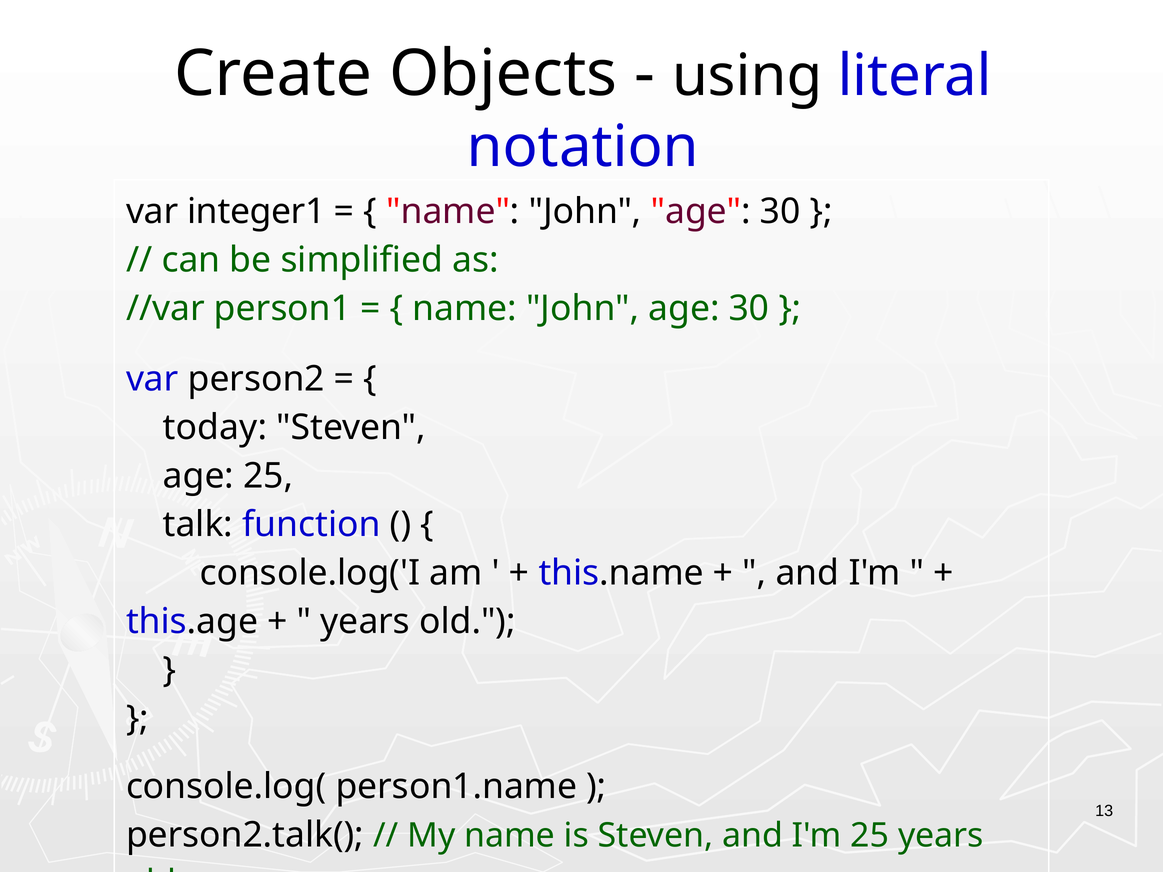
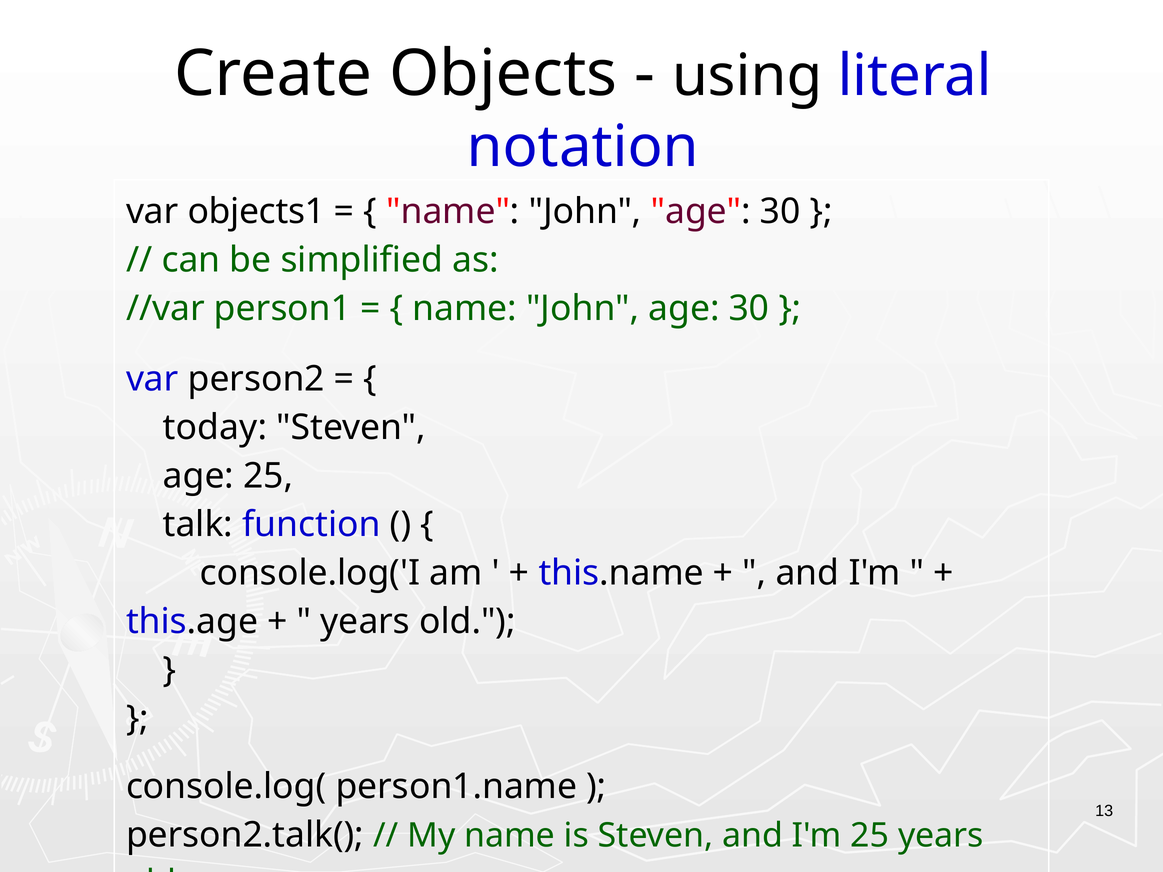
integer1: integer1 -> objects1 (256, 212)
